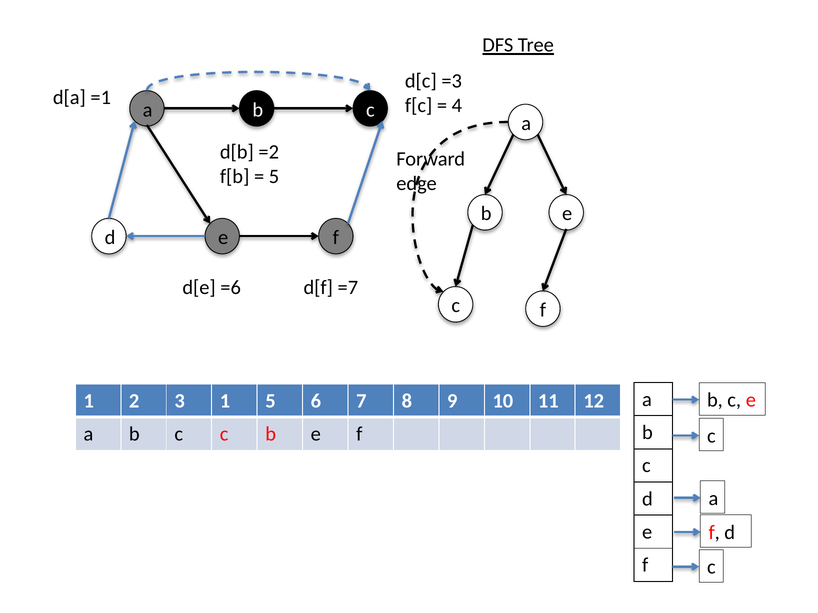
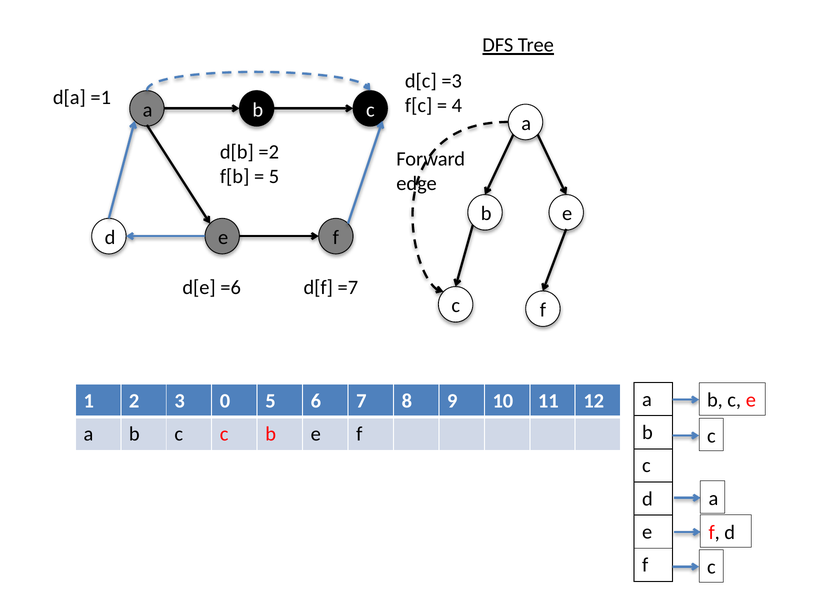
3 1: 1 -> 0 (225, 401)
